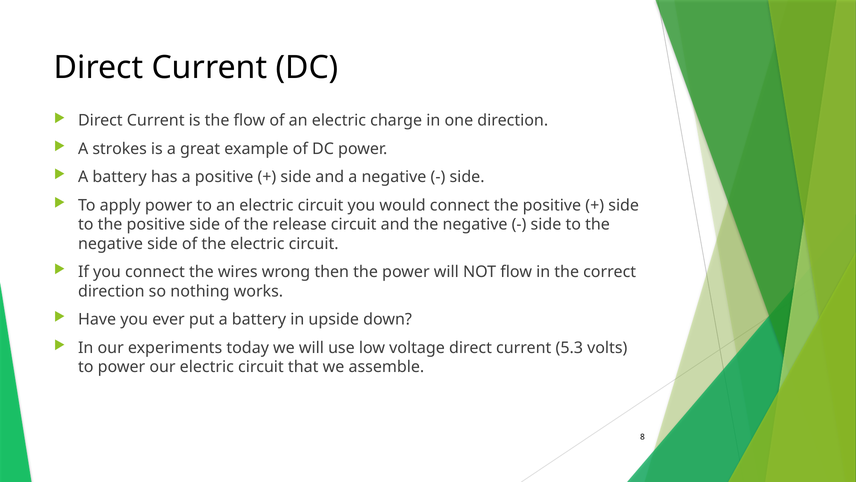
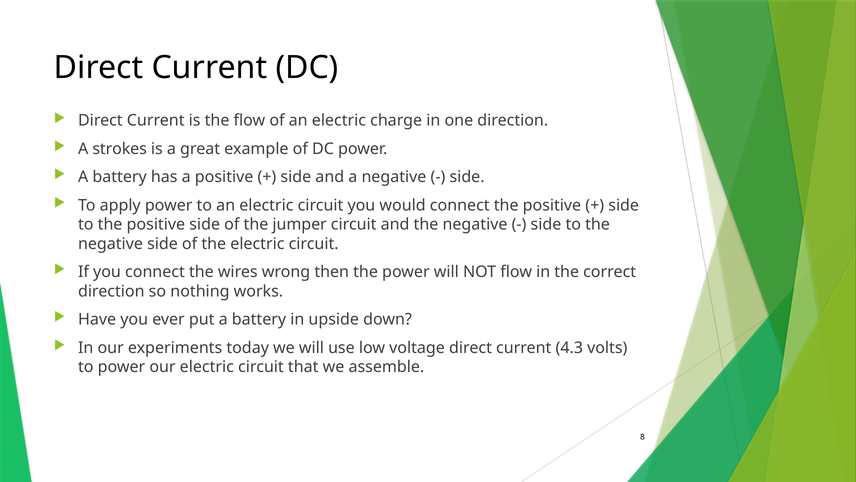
release: release -> jumper (300, 224)
5.3: 5.3 -> 4.3 (569, 347)
